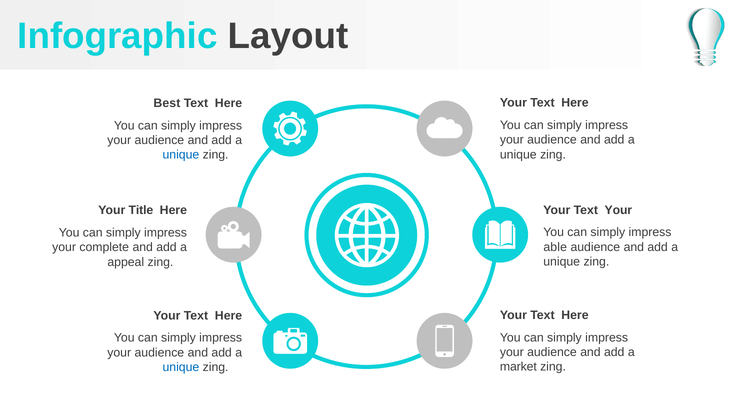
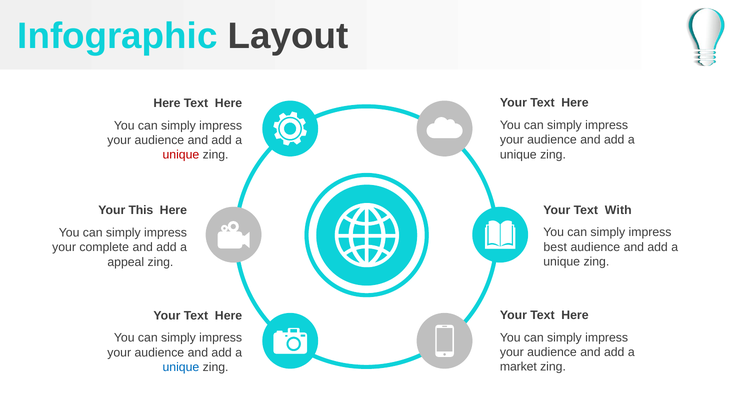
Best: Best -> Here (167, 103)
unique colour: blue -> red (181, 155)
Text Your: Your -> With (618, 210)
Title: Title -> This (141, 210)
able: able -> best (555, 247)
